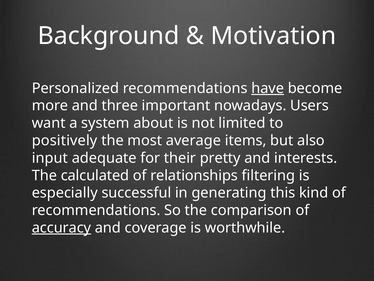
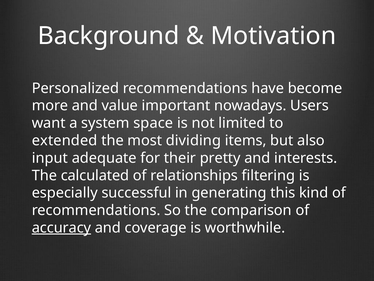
have underline: present -> none (268, 88)
three: three -> value (120, 105)
about: about -> space (153, 123)
positively: positively -> extended (65, 140)
average: average -> dividing (193, 140)
